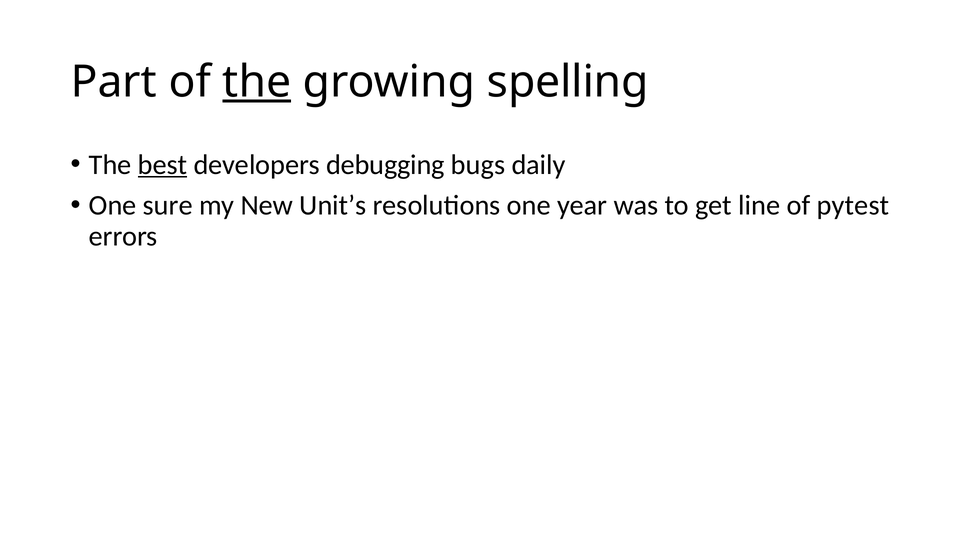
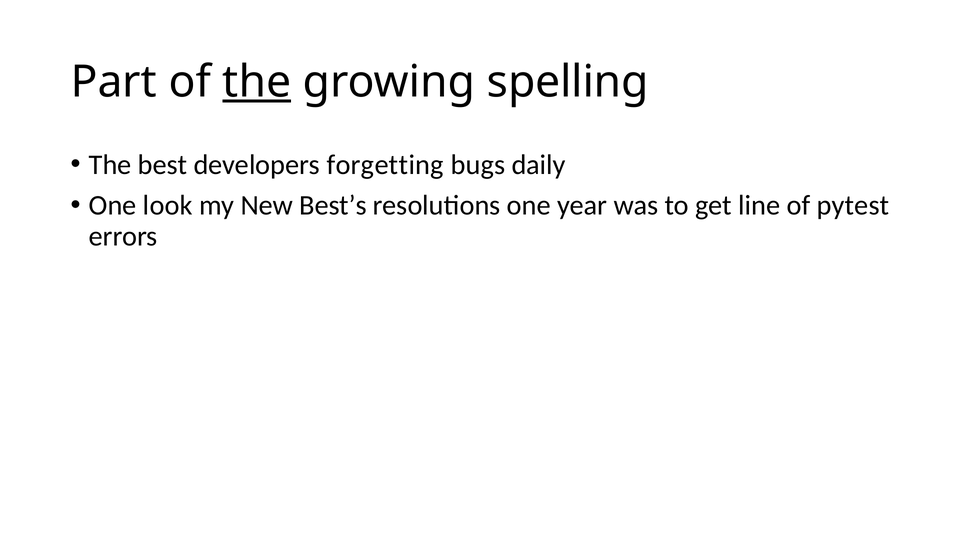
best underline: present -> none (163, 164)
debugging: debugging -> forgetting (385, 164)
sure: sure -> look (168, 205)
Unit’s: Unit’s -> Best’s (333, 205)
